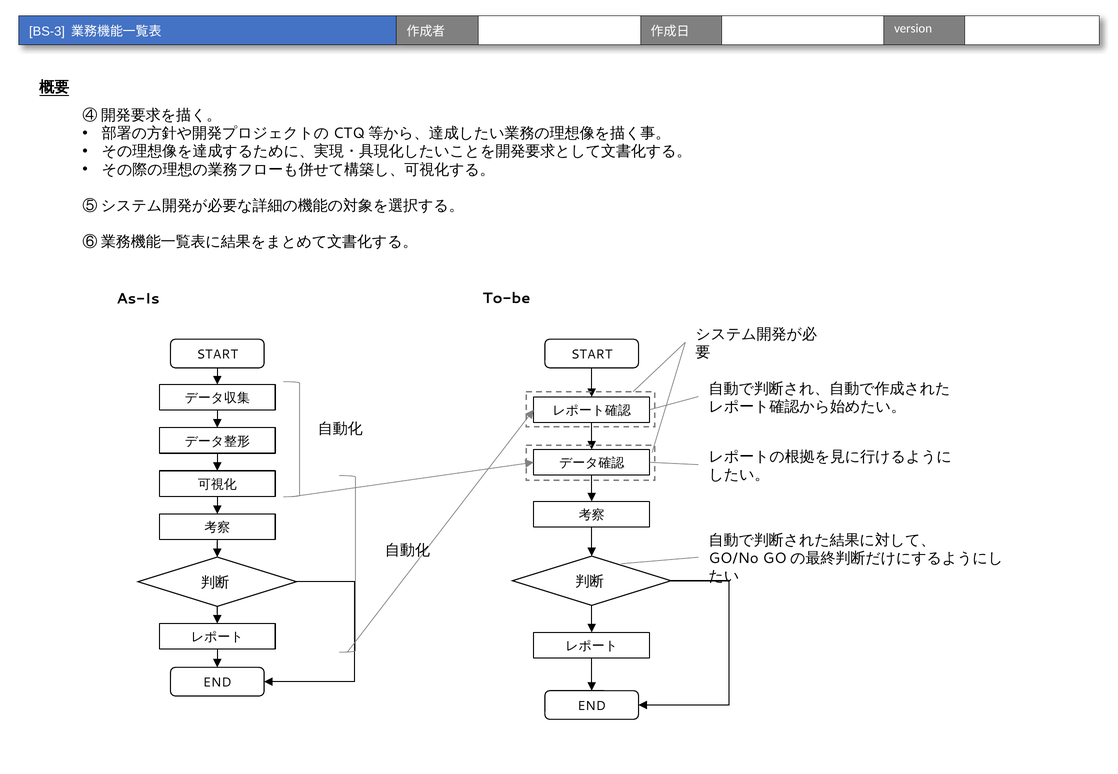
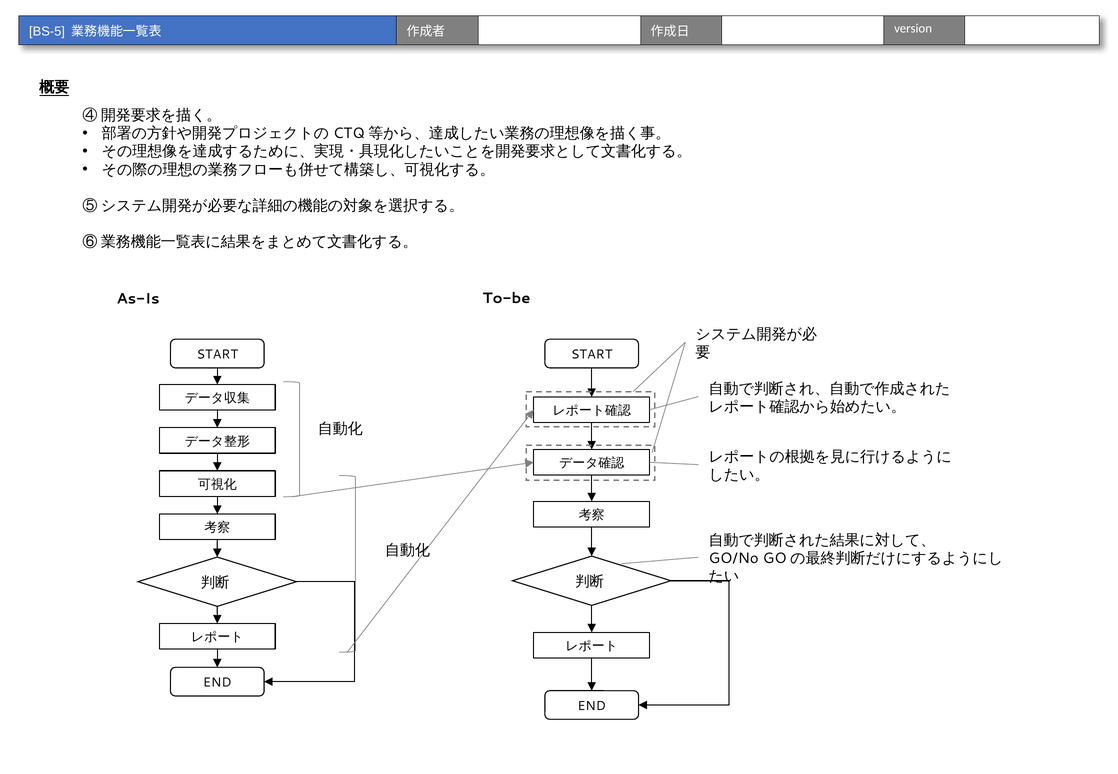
BS-3: BS-3 -> BS-5 (47, 31)
